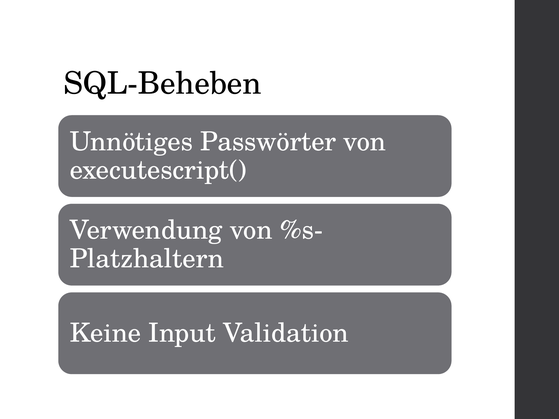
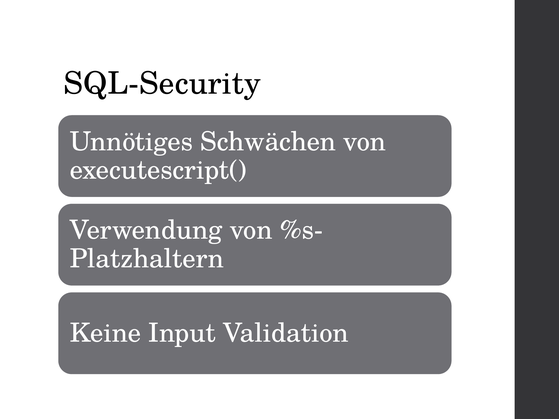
SQL-Beheben: SQL-Beheben -> SQL-Security (162, 84)
Passwörter: Passwörter -> Schwächen (268, 142)
